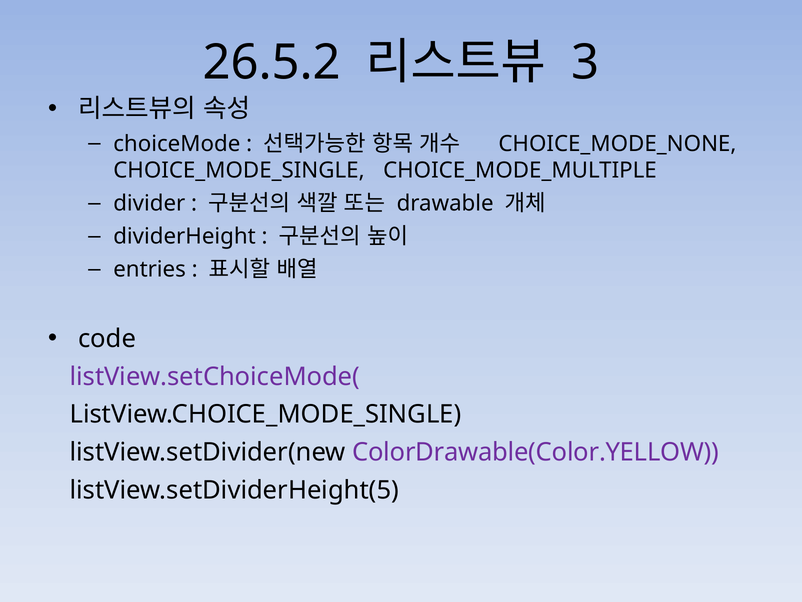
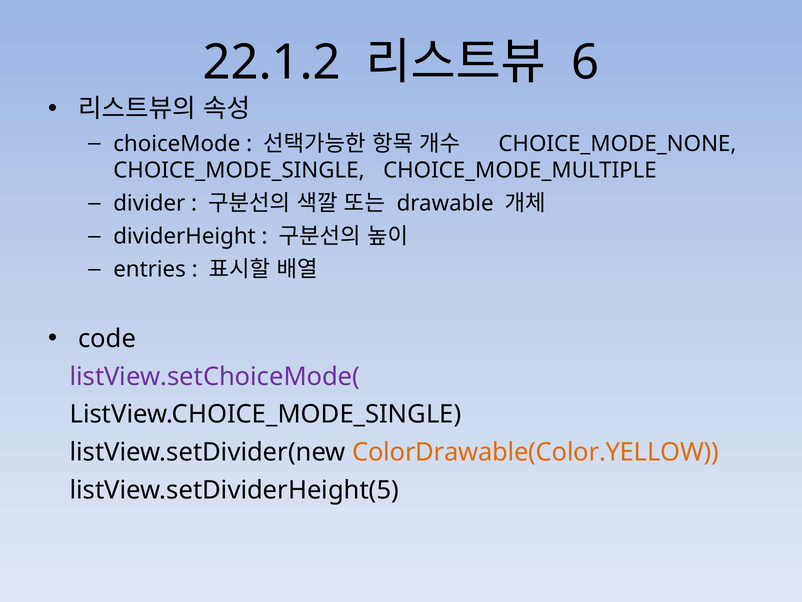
26.5.2: 26.5.2 -> 22.1.2 (272, 62)
3: 3 -> 6 (585, 62)
ColorDrawable(Color.YELLOW colour: purple -> orange (535, 452)
